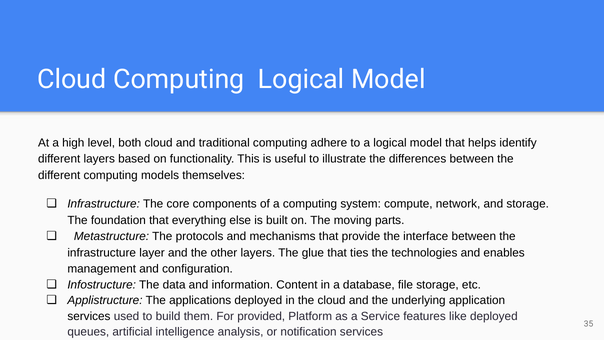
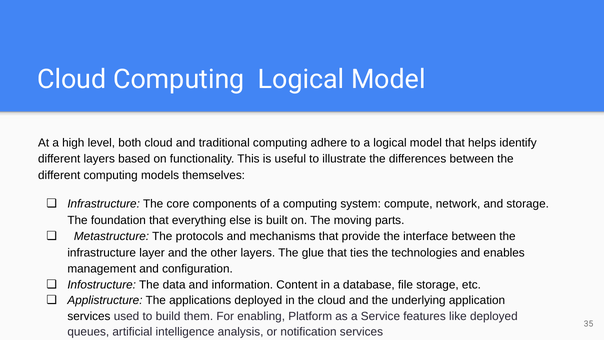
provided: provided -> enabling (261, 316)
